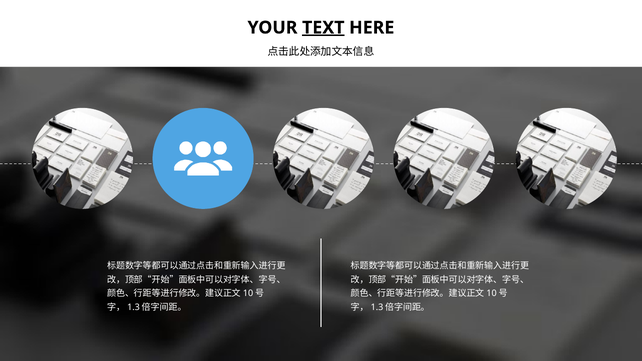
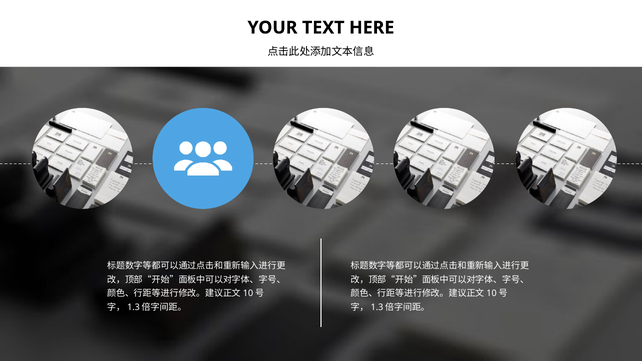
TEXT underline: present -> none (323, 28)
